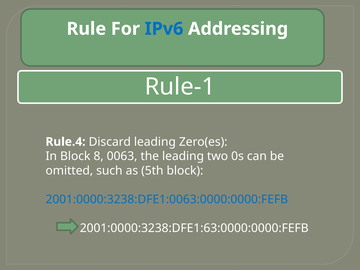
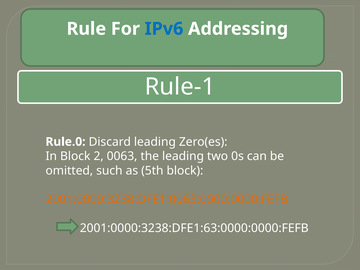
Rule.4: Rule.4 -> Rule.0 (66, 142)
8: 8 -> 2 (99, 156)
2001:0000:3238:DFE1:0063:0000:0000:FEFB colour: blue -> orange (167, 199)
